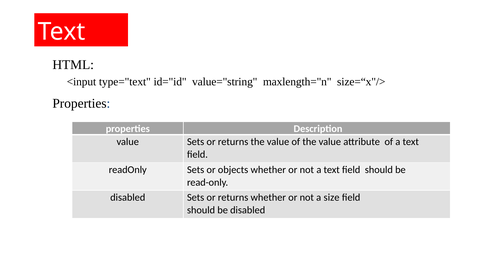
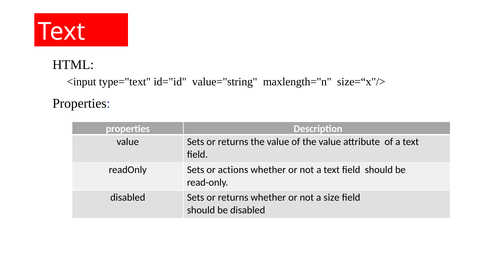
objects: objects -> actions (233, 170)
